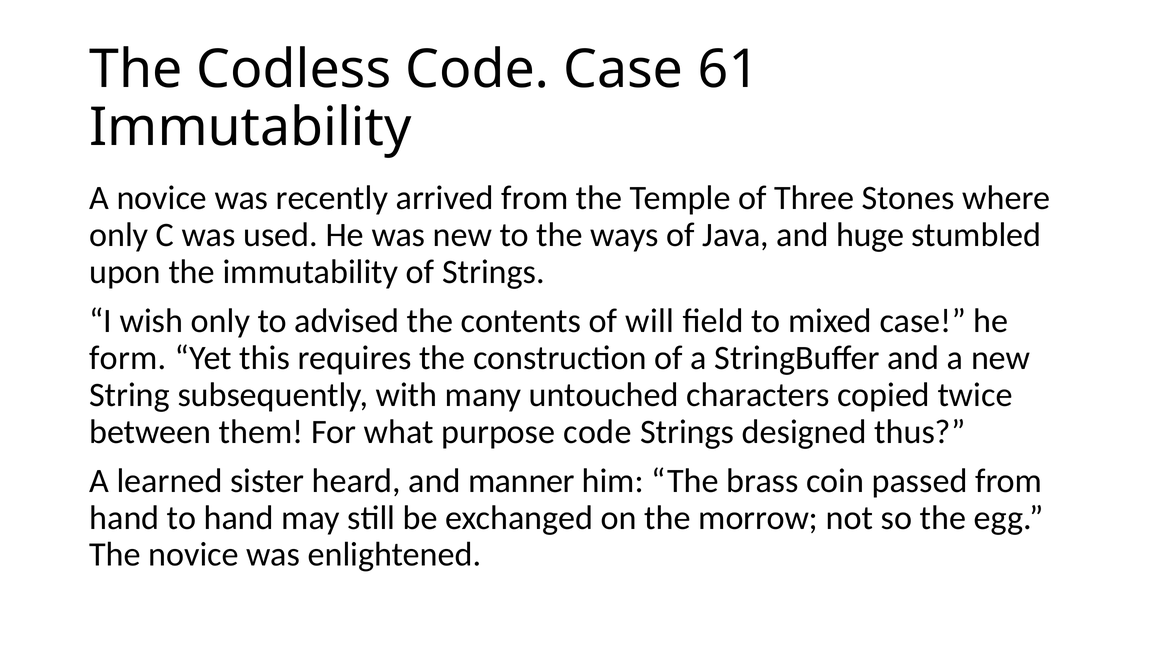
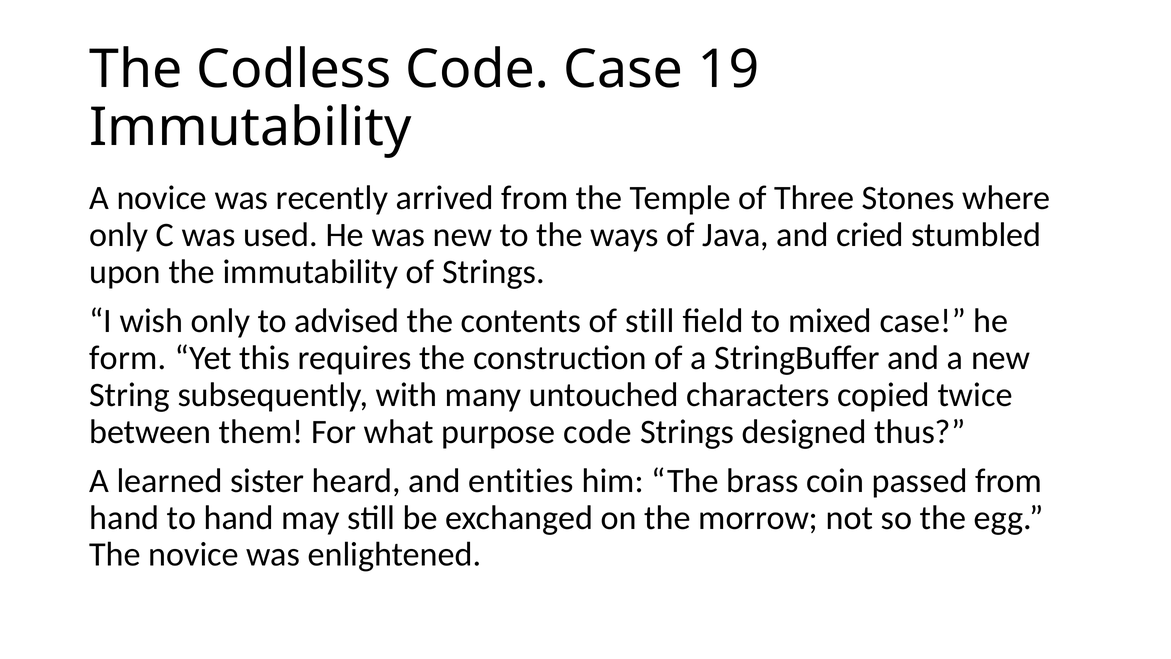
61: 61 -> 19 (729, 69)
huge: huge -> cried (870, 235)
of will: will -> still (650, 321)
manner: manner -> entities (521, 481)
